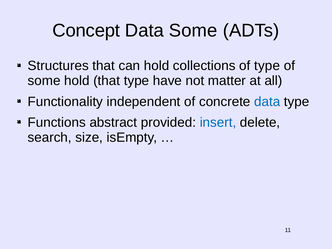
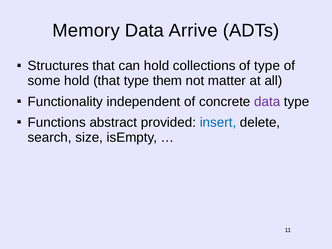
Concept: Concept -> Memory (86, 31)
Data Some: Some -> Arrive (193, 31)
have: have -> them (167, 81)
data colour: blue -> purple (267, 102)
